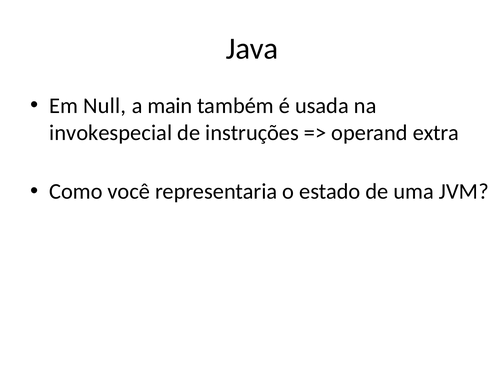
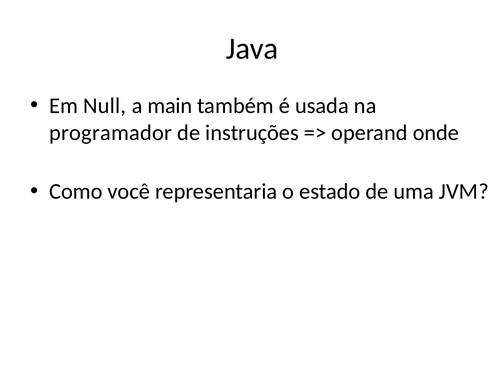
invokespecial: invokespecial -> programador (111, 133)
extra: extra -> onde (436, 133)
